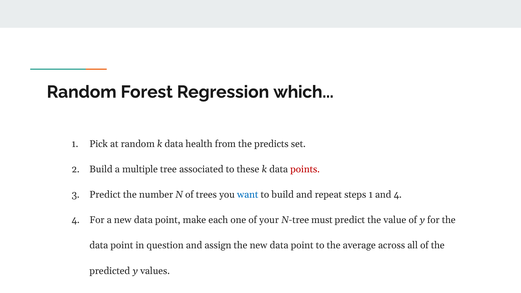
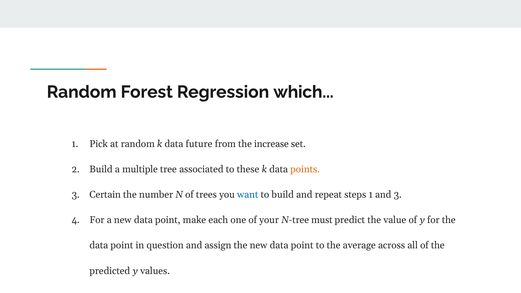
health: health -> future (199, 144)
predicts: predicts -> increase (271, 144)
points colour: red -> orange (305, 169)
Predict: Predict -> Certain (105, 195)
and 4: 4 -> 3 (398, 195)
